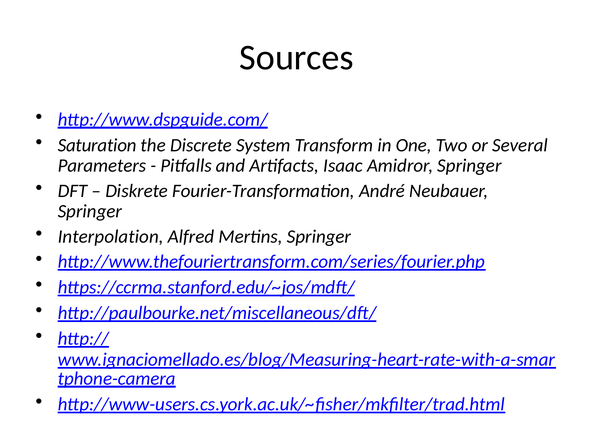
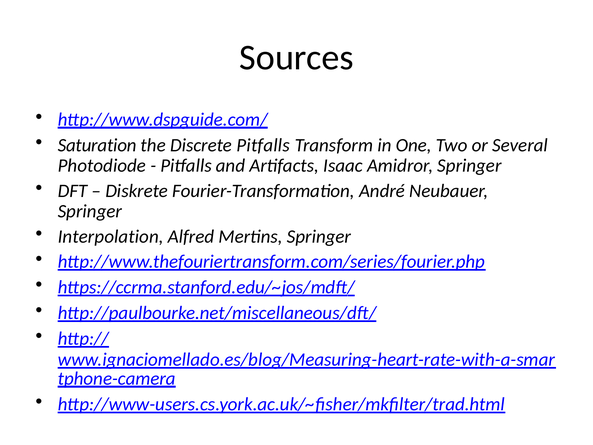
Discrete System: System -> Pitfalls (263, 145)
Parameters: Parameters -> Photodiode (102, 166)
